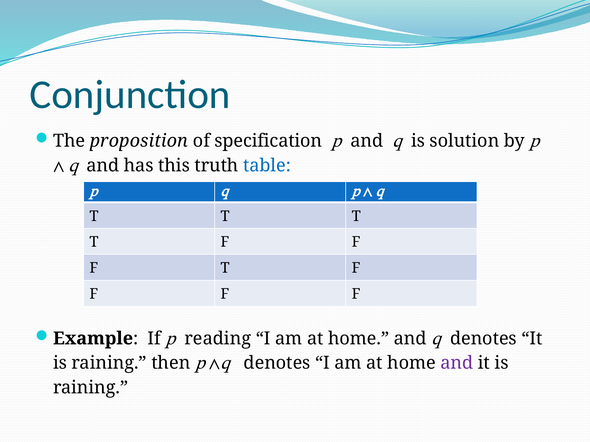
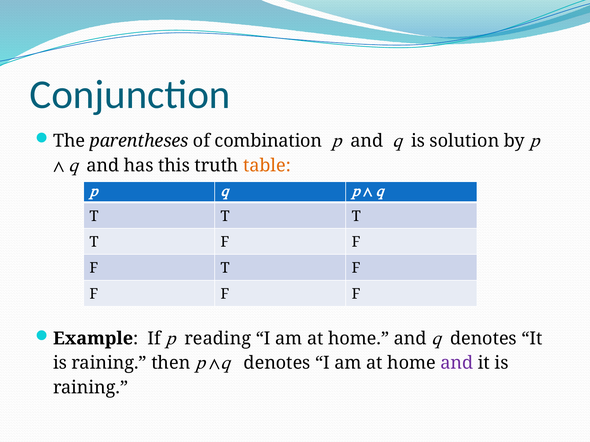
proposition: proposition -> parentheses (139, 141)
specification: specification -> combination (268, 141)
table colour: blue -> orange (267, 166)
